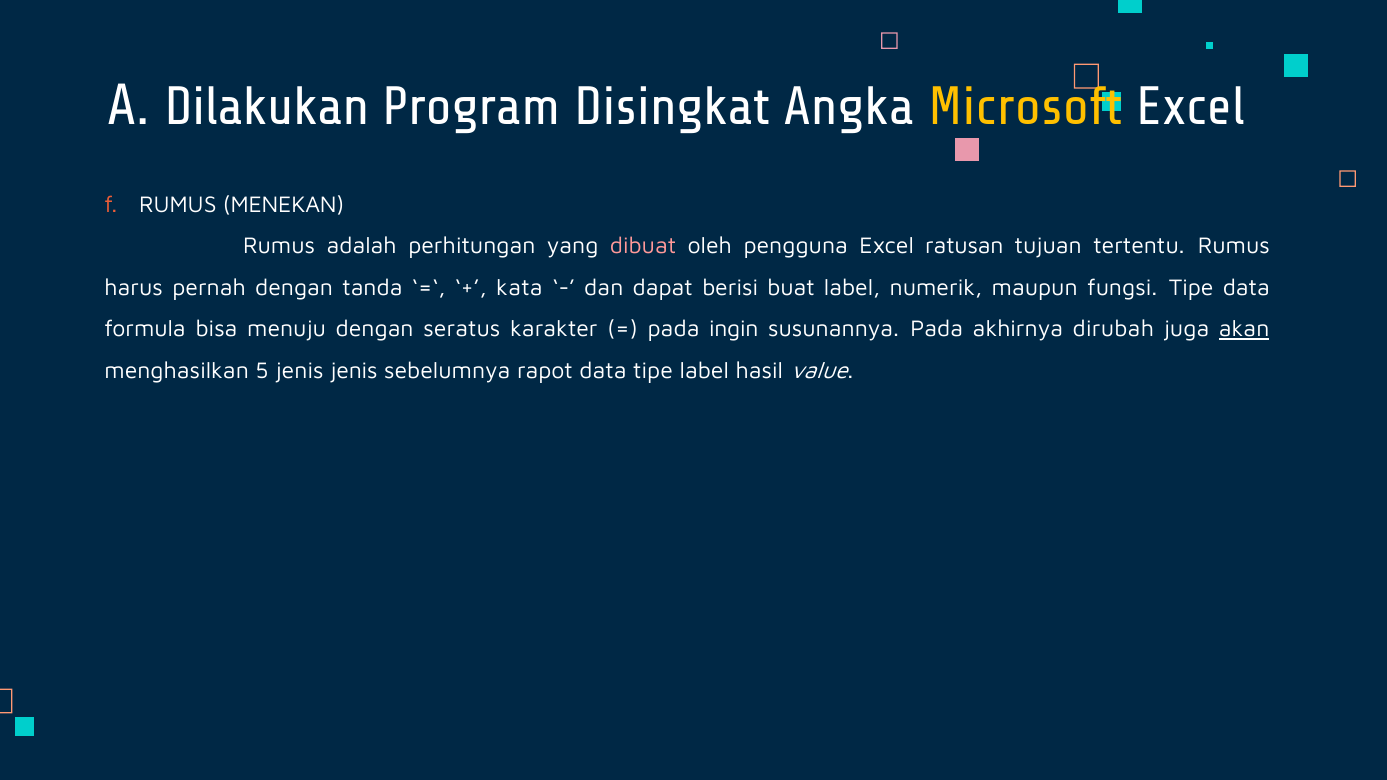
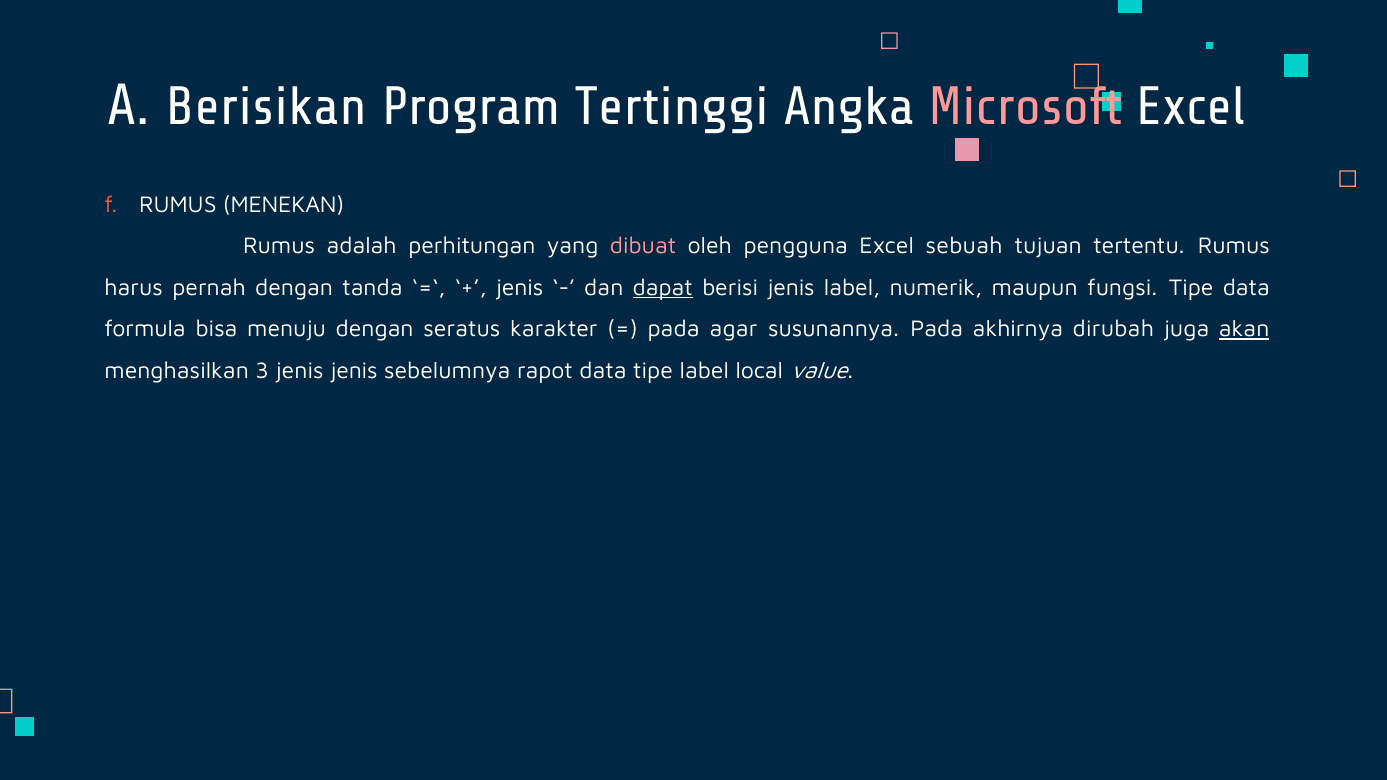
Dilakukan: Dilakukan -> Berisikan (266, 107)
Disingkat: Disingkat -> Tertinggi (672, 107)
Microsoft colour: yellow -> pink (1025, 107)
ratusan: ratusan -> sebuah (964, 246)
kata: kata -> jenis (520, 288)
dapat underline: none -> present (663, 288)
berisi buat: buat -> jenis (791, 288)
ingin: ingin -> agar (734, 329)
5: 5 -> 3 (262, 371)
hasil: hasil -> local (759, 371)
